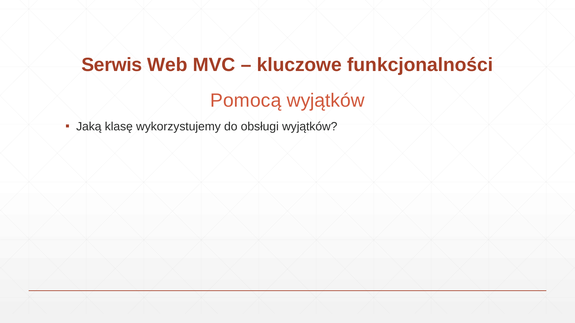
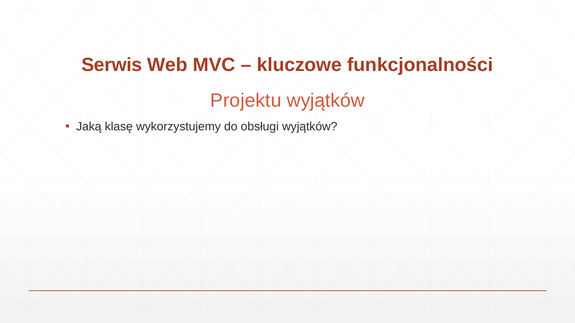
Pomocą: Pomocą -> Projektu (246, 101)
